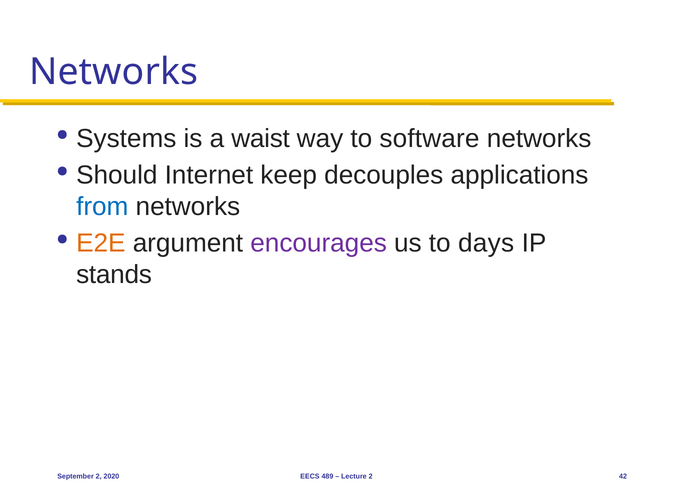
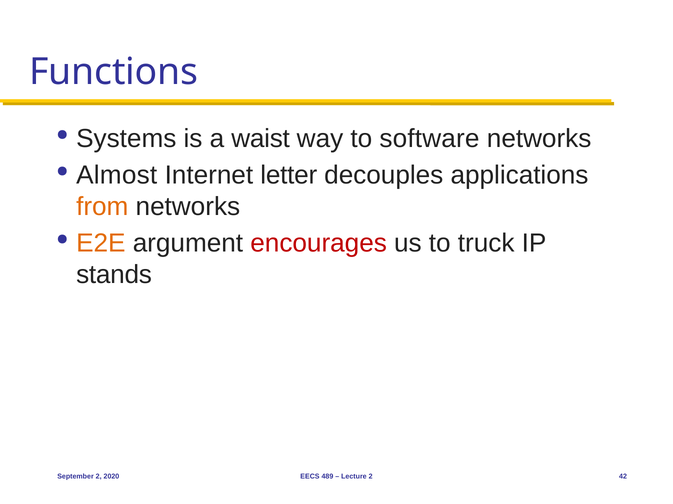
Networks: Networks -> Functions (114, 72)
Should: Should -> Almost (117, 175)
keep: keep -> letter (289, 175)
from colour: blue -> orange (102, 207)
encourages colour: purple -> red (319, 243)
days: days -> truck (486, 243)
